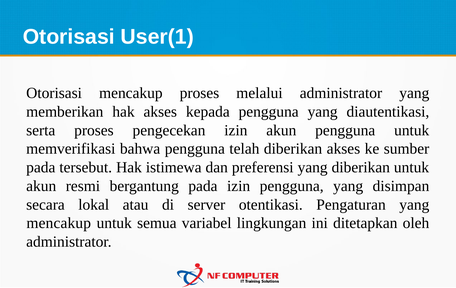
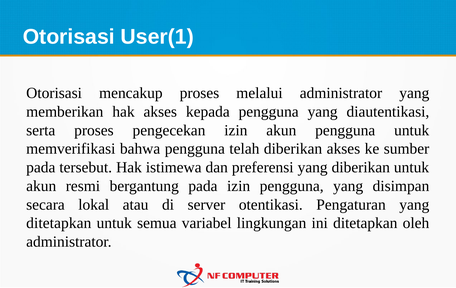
mencakup: mencakup -> ditetapkan (59, 223)
